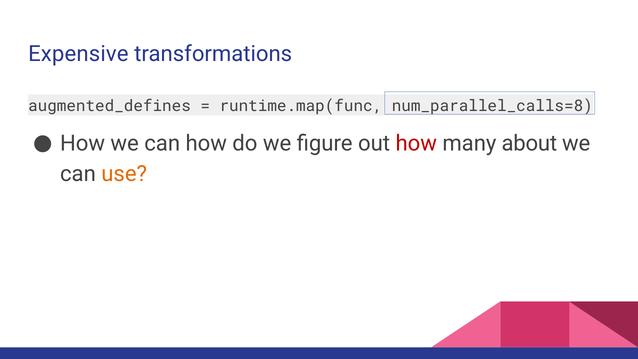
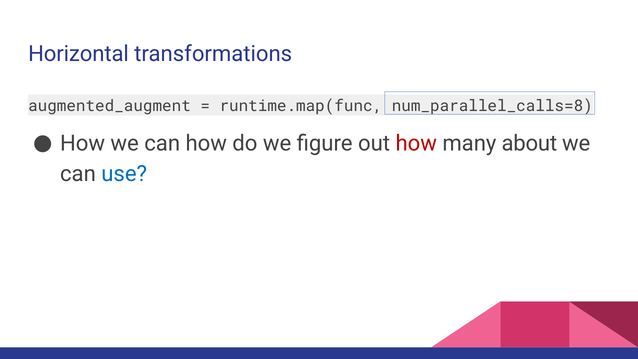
Expensive: Expensive -> Horizontal (78, 54)
augmented_defines: augmented_defines -> augmented_augment (109, 106)
use colour: orange -> blue (124, 174)
